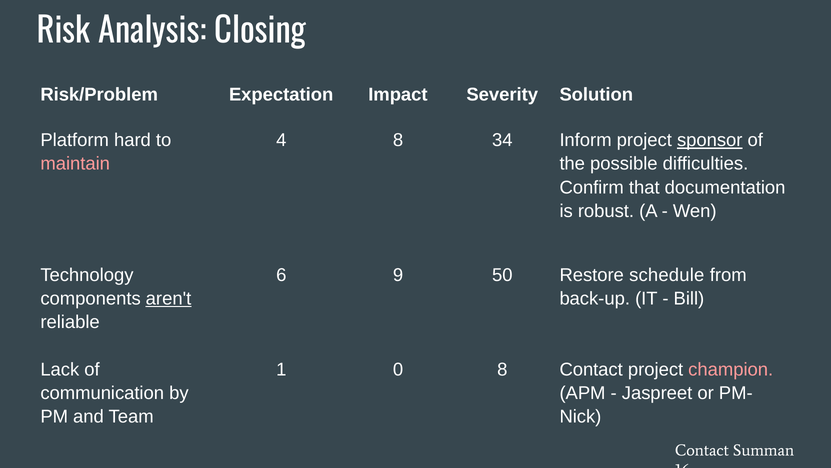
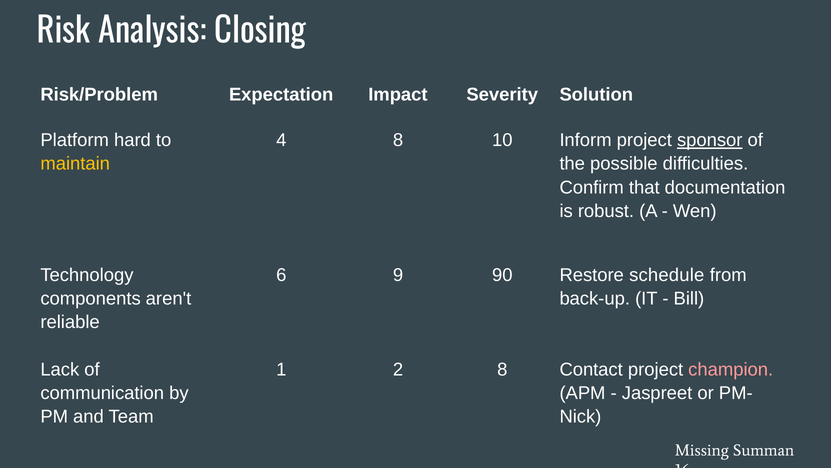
34: 34 -> 10 (502, 140)
maintain colour: pink -> yellow (75, 164)
50: 50 -> 90 (502, 275)
aren't underline: present -> none (169, 298)
0: 0 -> 2 (398, 369)
Contact: Contact -> Missing (702, 450)
